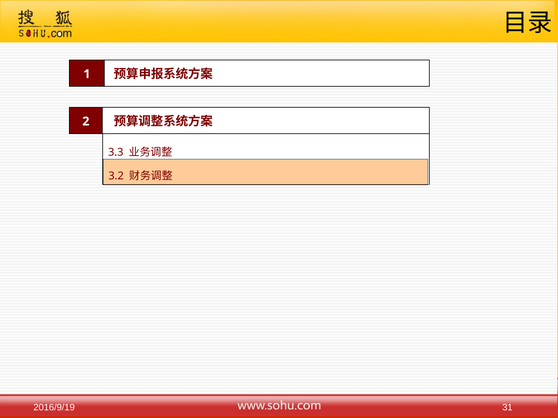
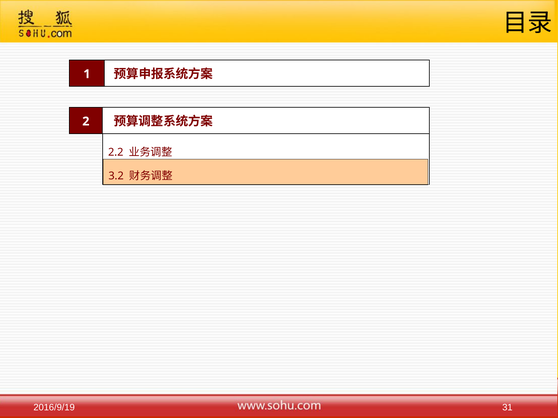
3.3: 3.3 -> 2.2 (116, 152)
